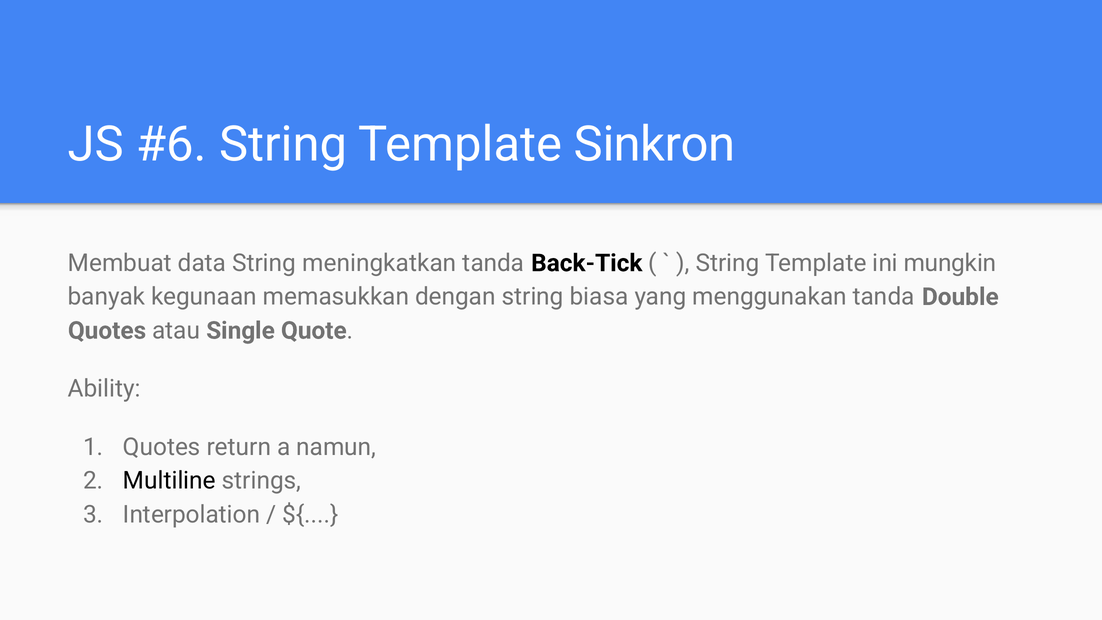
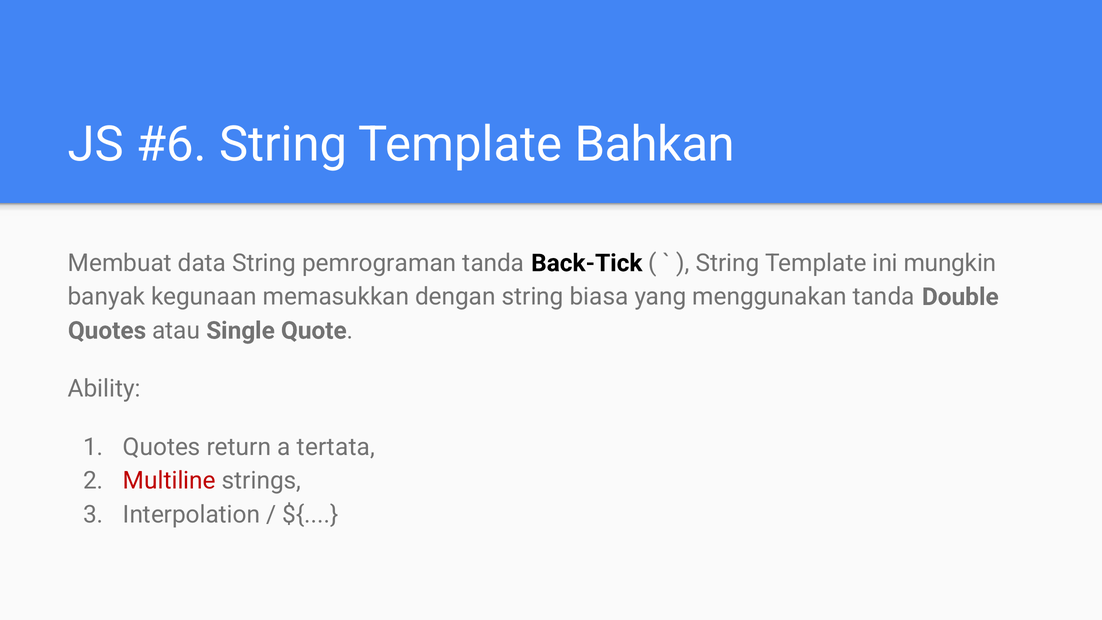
Sinkron: Sinkron -> Bahkan (655, 145)
meningkatkan: meningkatkan -> pemrograman (379, 263)
namun: namun -> tertata (336, 447)
Multiline colour: black -> red (169, 481)
